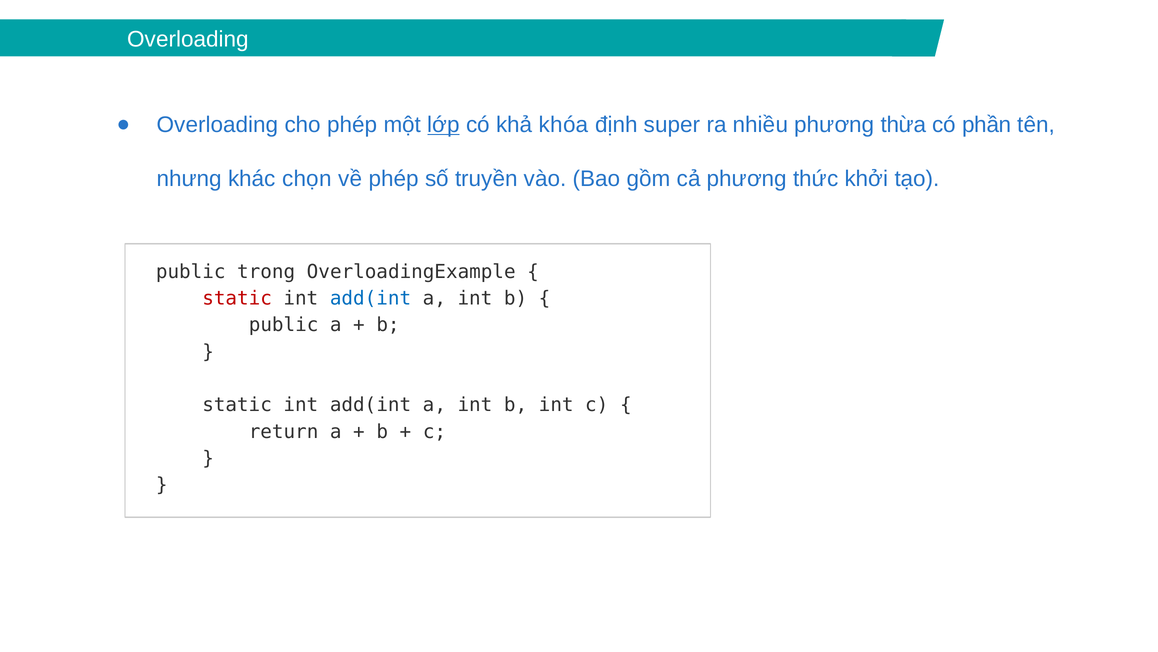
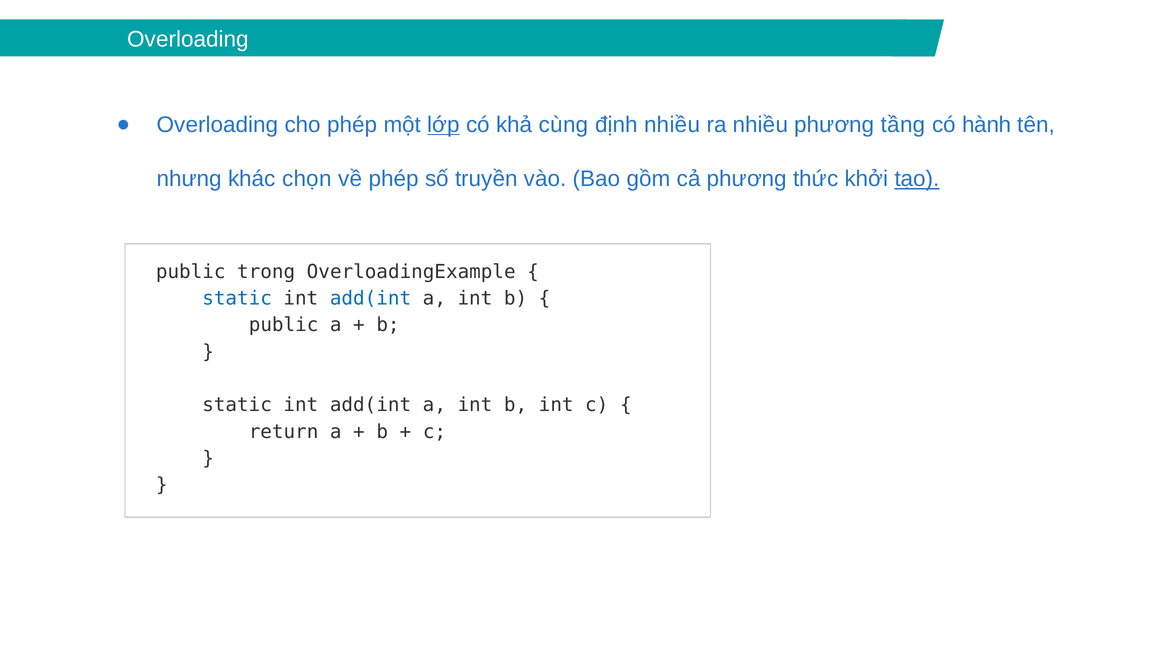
khóa: khóa -> cùng (564, 125)
định super: super -> nhiều (672, 125)
thừa: thừa -> tầng (903, 125)
phần: phần -> hành (987, 125)
tạo underline: none -> present (917, 179)
static colour: red -> blue (237, 298)
